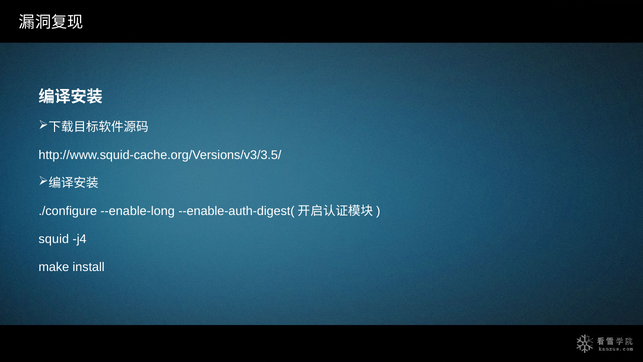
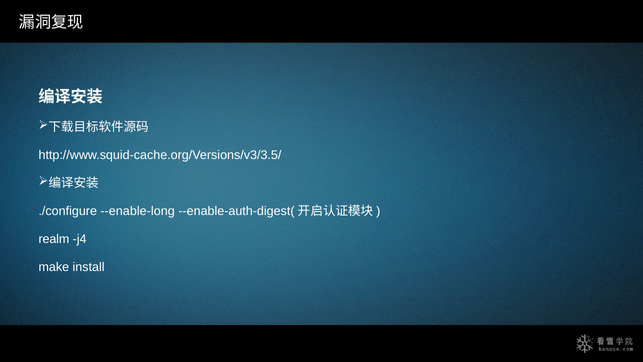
squid: squid -> realm (54, 239)
